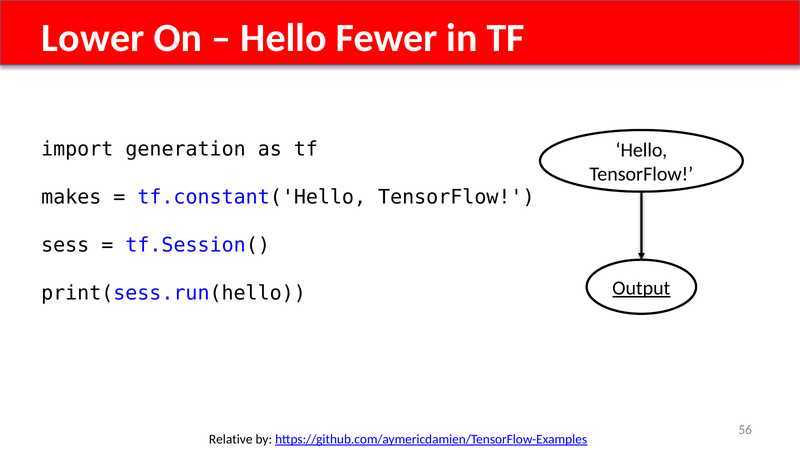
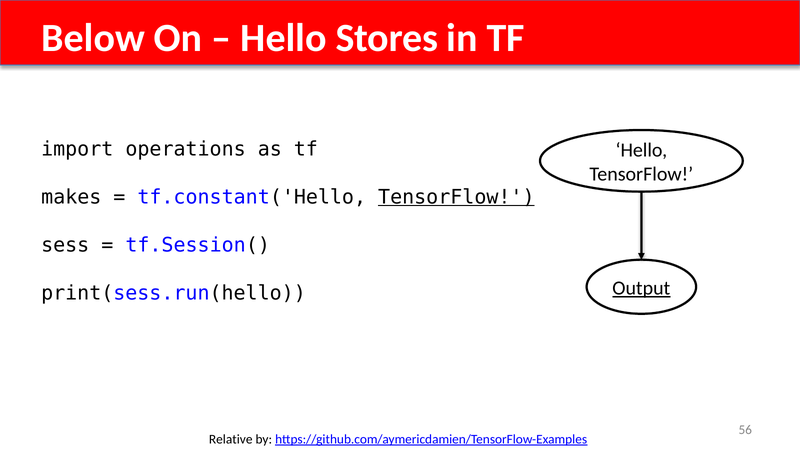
Lower: Lower -> Below (93, 38)
Fewer: Fewer -> Stores (387, 38)
generation: generation -> operations (186, 149)
TensorFlow underline: none -> present (456, 197)
